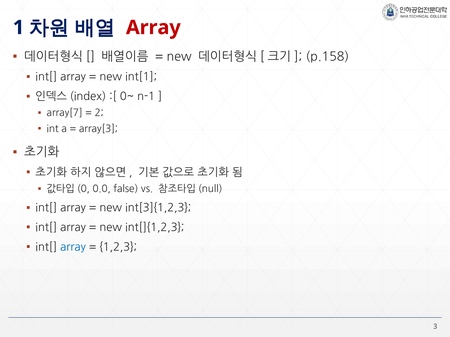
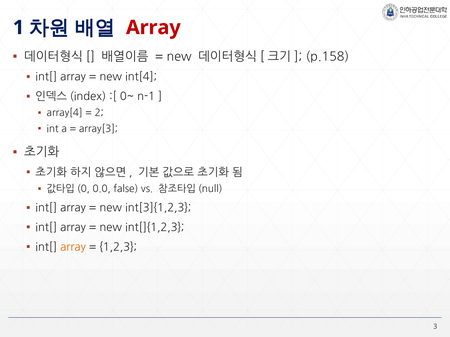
int[1: int[1 -> int[4 (141, 77)
array[7: array[7 -> array[4 (65, 113)
array colour: blue -> orange (73, 247)
